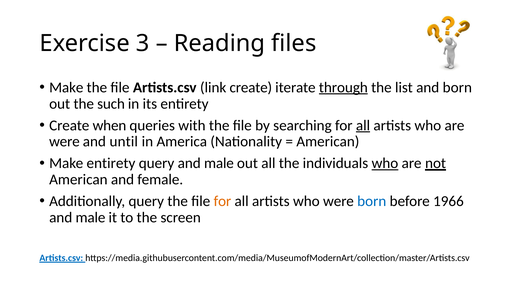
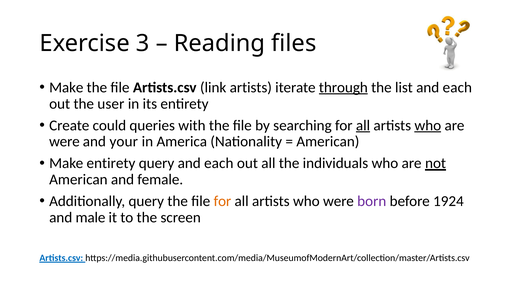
link create: create -> artists (251, 88)
list and born: born -> each (457, 88)
such: such -> user (111, 104)
when: when -> could (109, 126)
who underline: none -> present (428, 126)
until: until -> your (124, 142)
query and male: male -> each (219, 164)
who underline: present -> none (385, 164)
born colour: blue -> purple (372, 201)
1966: 1966 -> 1924 (448, 201)
